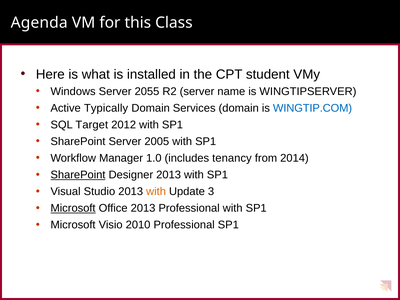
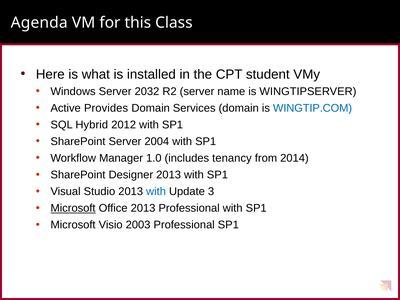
2055: 2055 -> 2032 (147, 92)
Typically: Typically -> Provides (106, 108)
Target: Target -> Hybrid (92, 125)
2005: 2005 -> 2004 (157, 142)
SharePoint underline: present -> none (78, 175)
with colour: orange -> blue (156, 192)
2010: 2010 -> 2003 (138, 225)
